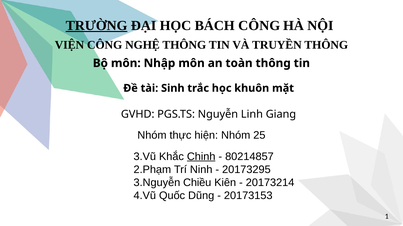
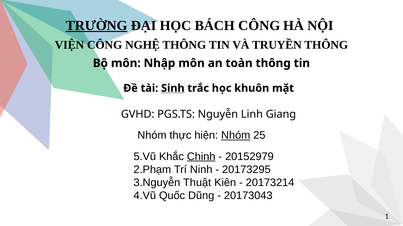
Sinh underline: none -> present (173, 88)
Nhóm underline: none -> present (236, 136)
3.Vũ: 3.Vũ -> 5.Vũ (145, 157)
80214857: 80214857 -> 20152979 (249, 157)
Chiều: Chiều -> Thuật (197, 183)
20173153: 20173153 -> 20173043 (248, 196)
